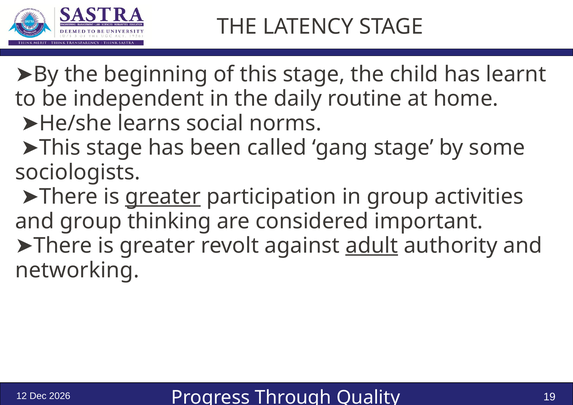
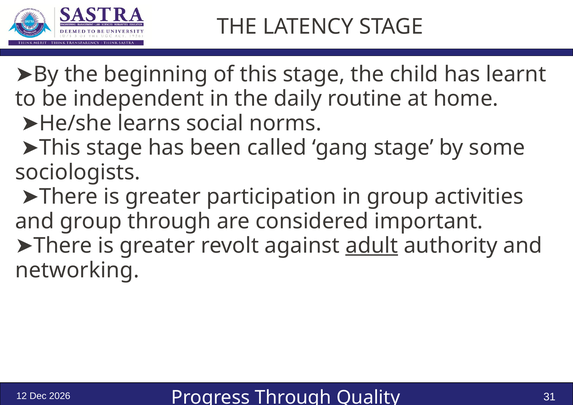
greater underline: present -> none (163, 197)
group thinking: thinking -> through (169, 221)
19: 19 -> 31 (550, 397)
